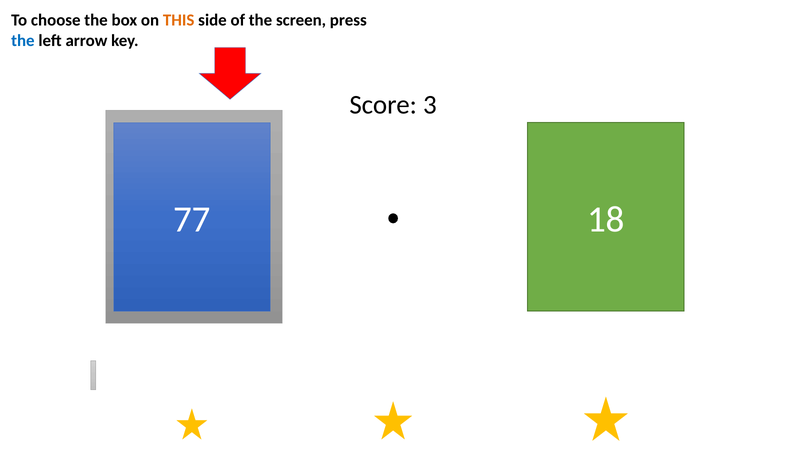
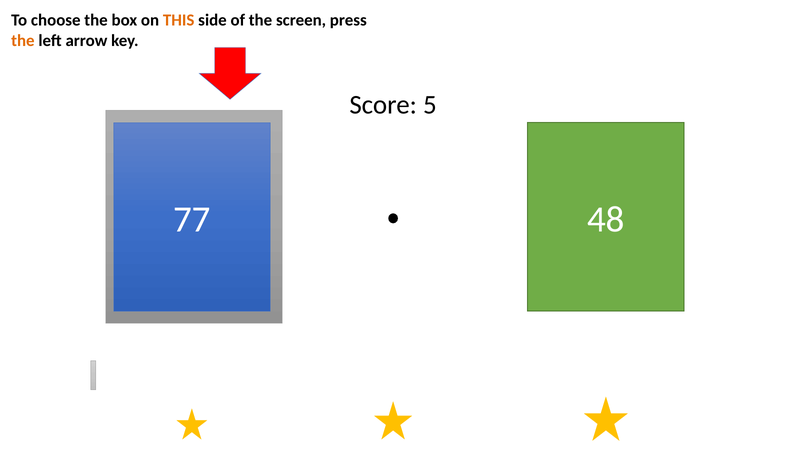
the colour: blue -> orange (23, 41)
3: 3 -> 5 (430, 105)
18: 18 -> 48 (606, 219)
